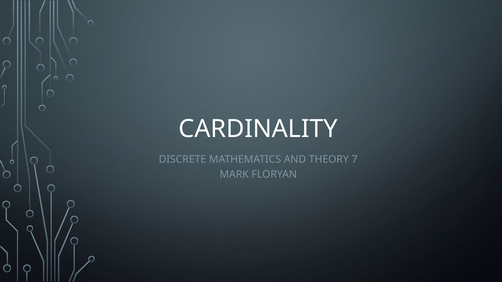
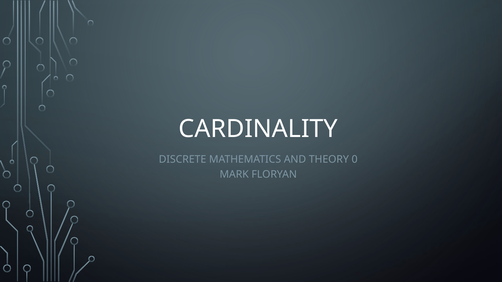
7: 7 -> 0 (355, 160)
